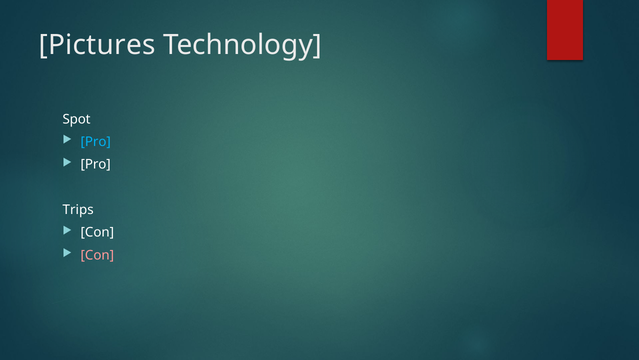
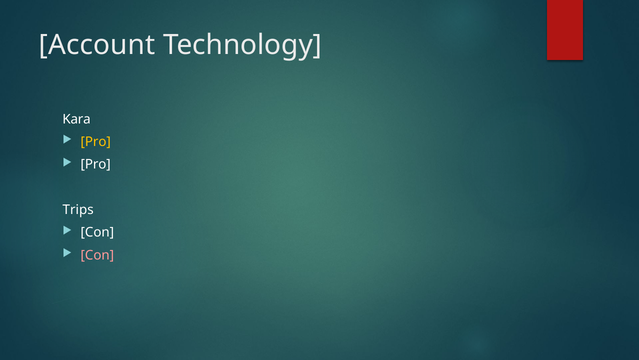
Pictures: Pictures -> Account (97, 45)
Spot: Spot -> Kara (77, 119)
Pro colour: light blue -> yellow (96, 142)
